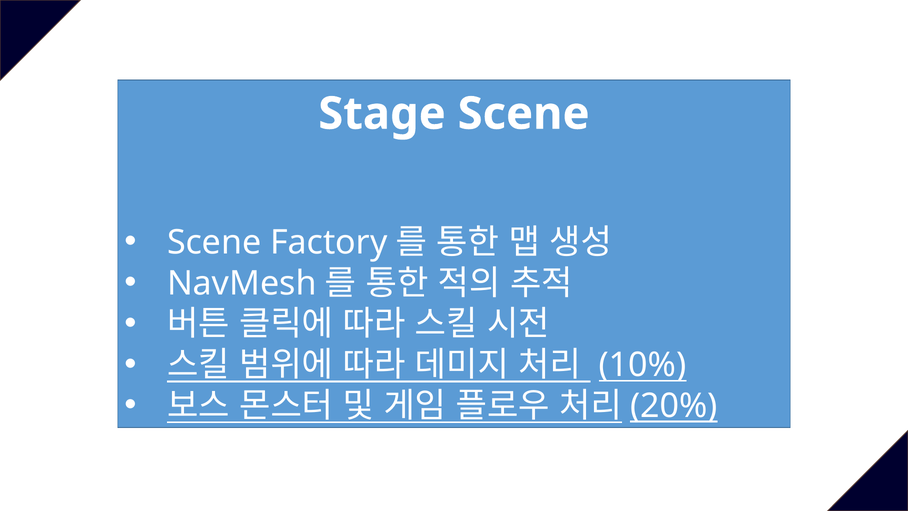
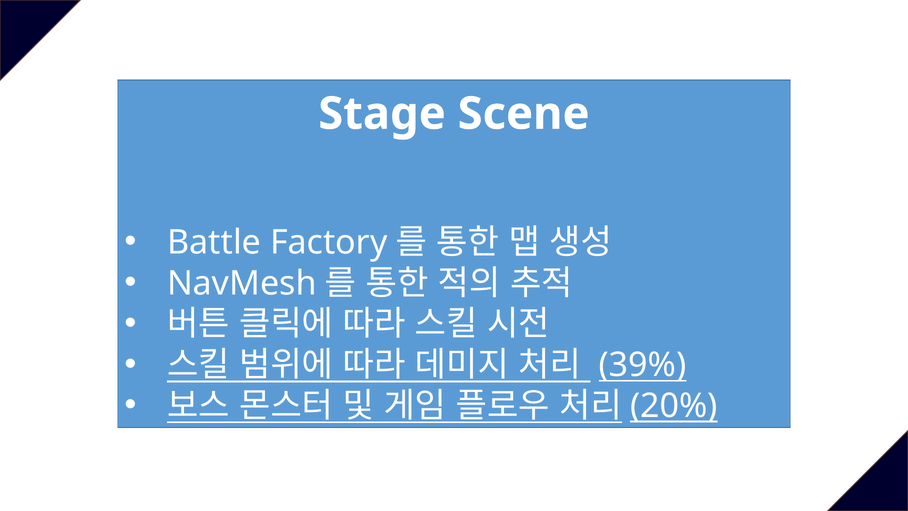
Scene: Scene -> Battle (214, 242)
10%: 10% -> 39% (643, 365)
